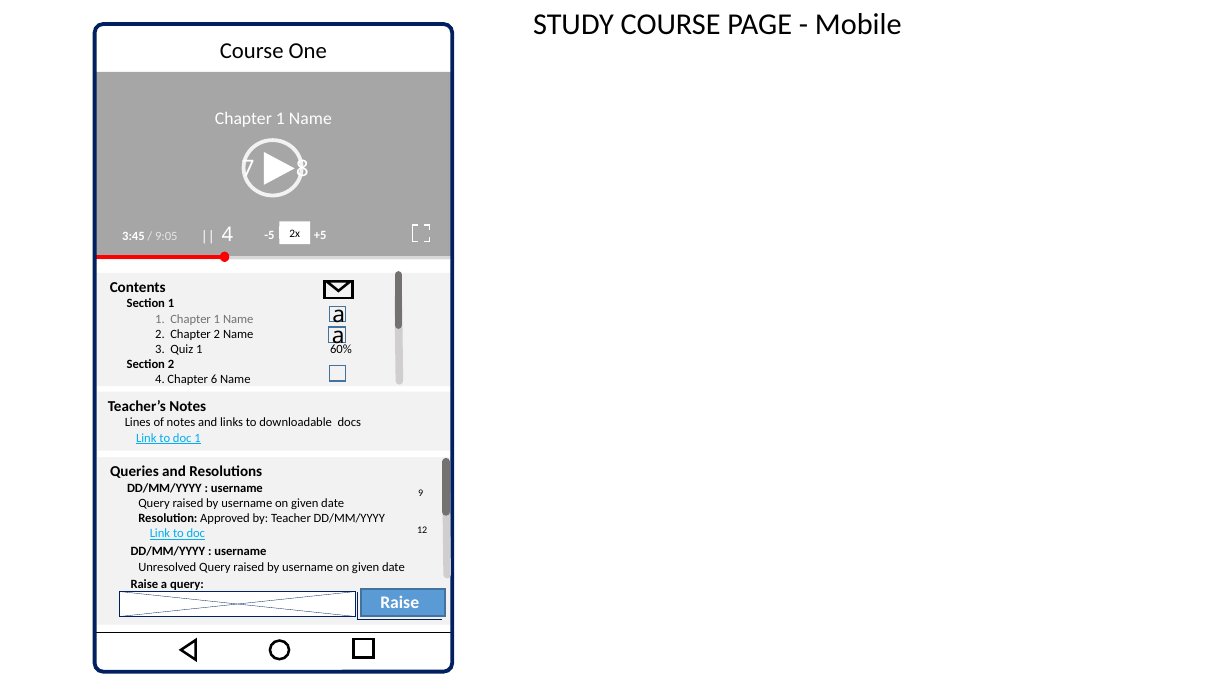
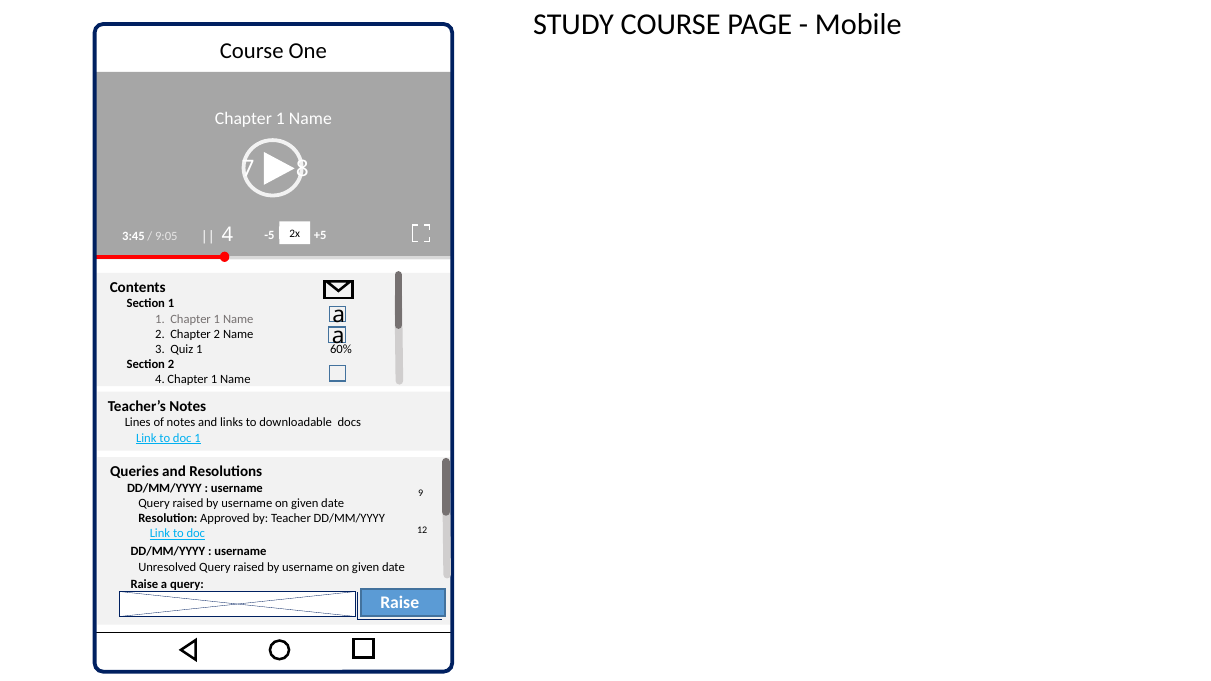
4 Chapter 6: 6 -> 1 (214, 380)
